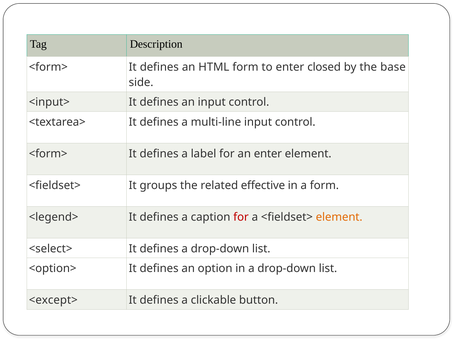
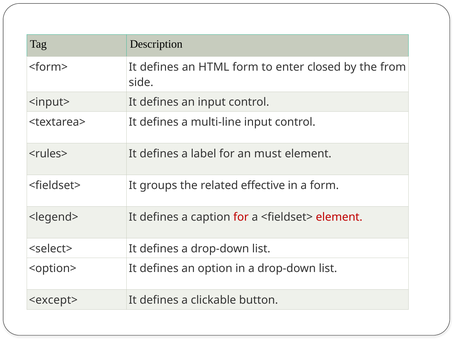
base: base -> from (393, 67)
<form>: <form> -> <rules> (48, 154)
an enter: enter -> must (268, 154)
element colour: orange -> red (339, 217)
